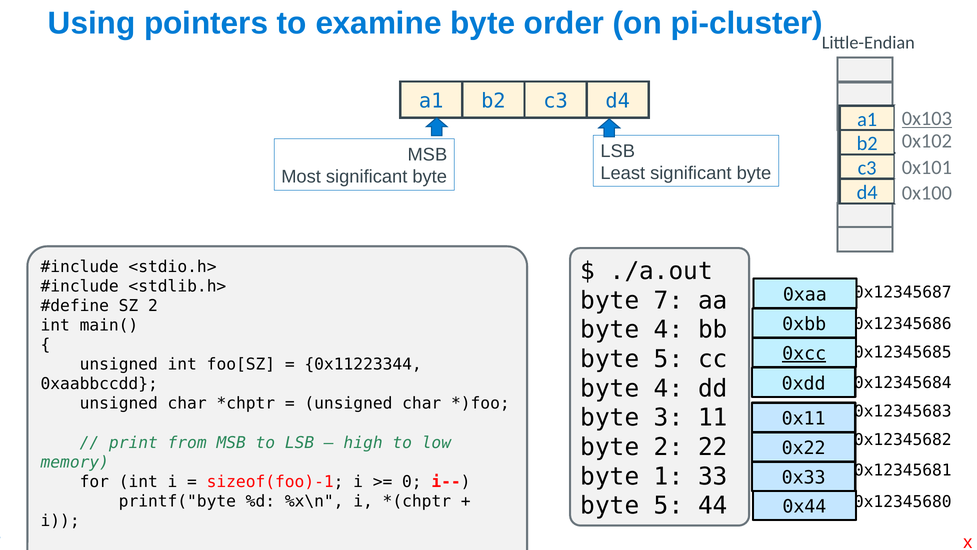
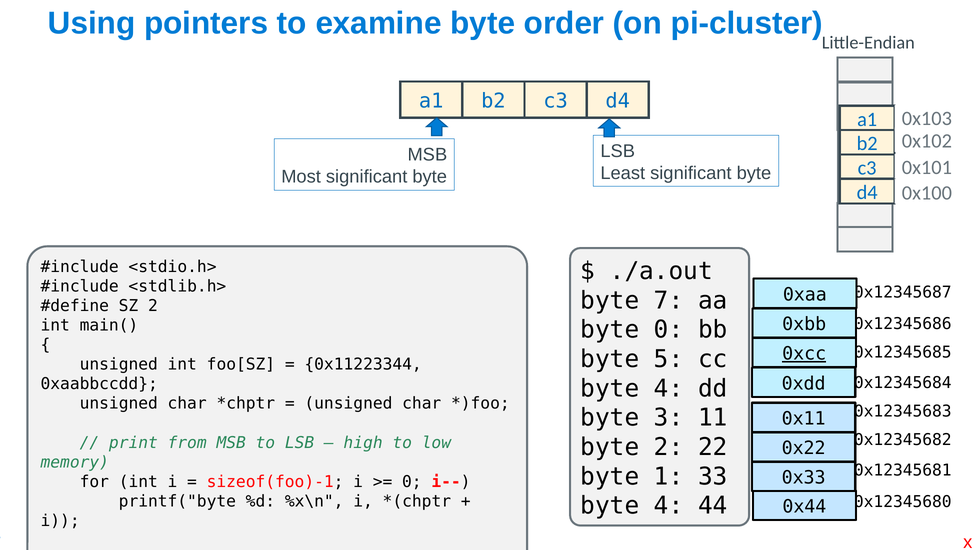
0x103 underline: present -> none (927, 119)
4: 4 -> 0 (669, 330)
5: 5 -> 4 (669, 505)
